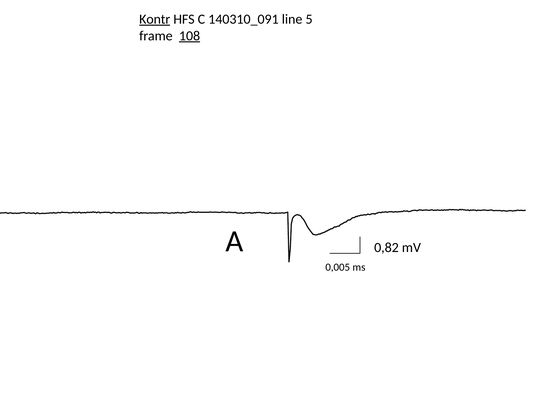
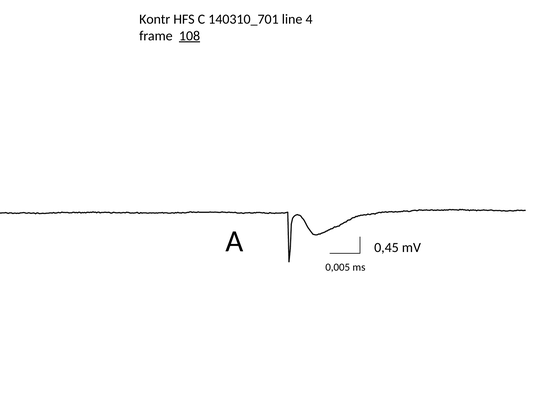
Kontr underline: present -> none (155, 19)
140310_091: 140310_091 -> 140310_701 (243, 19)
5: 5 -> 4 (309, 19)
0,82: 0,82 -> 0,45 (386, 248)
